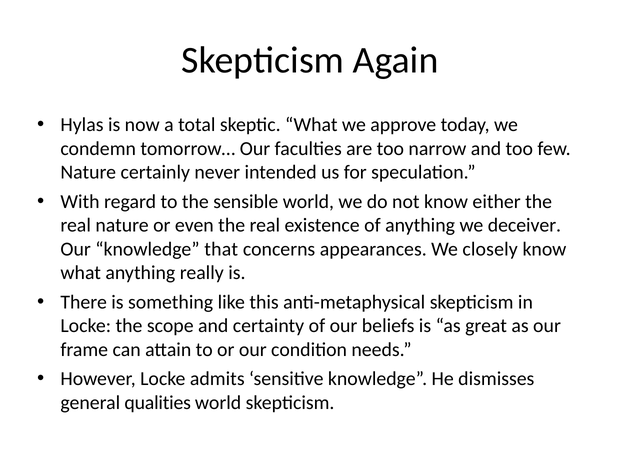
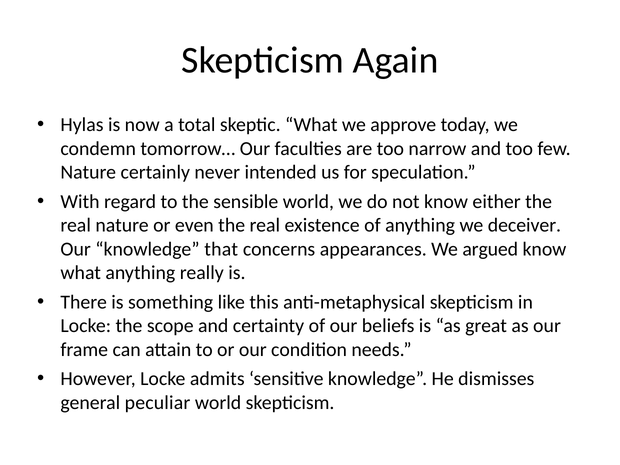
closely: closely -> argued (490, 249)
qualities: qualities -> peculiar (158, 403)
